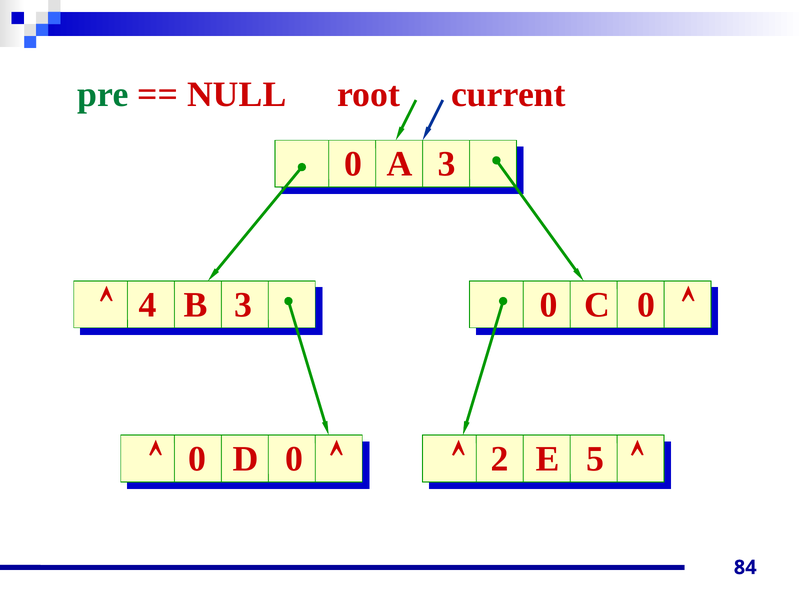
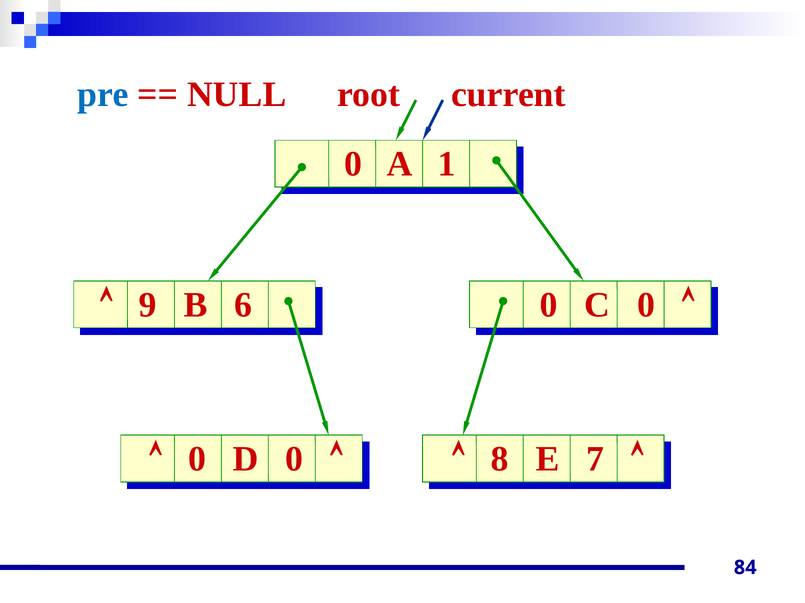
pre colour: green -> blue (103, 95)
A 3: 3 -> 1 (447, 164)
4: 4 -> 9 (148, 305)
B 3: 3 -> 6 (243, 305)
2: 2 -> 8 (500, 460)
5: 5 -> 7 (595, 460)
